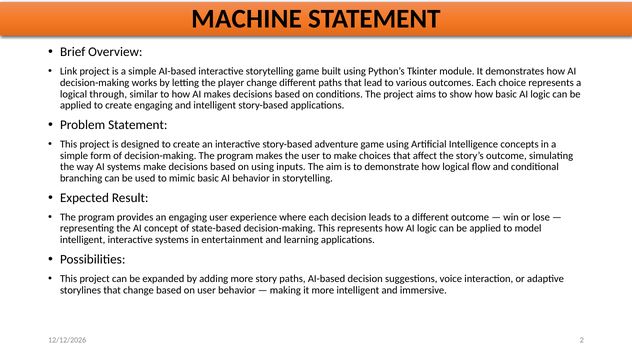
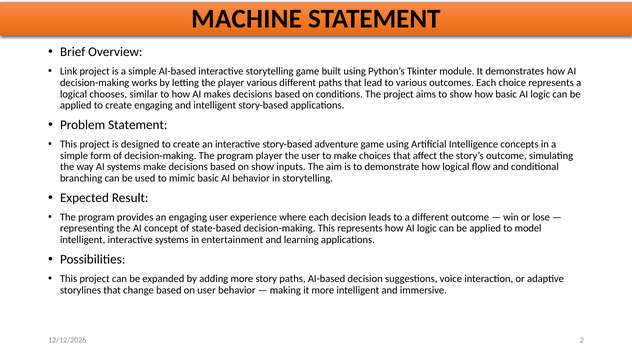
player change: change -> various (262, 83)
through: through -> chooses (108, 94)
program makes: makes -> player (269, 155)
on using: using -> show (263, 167)
